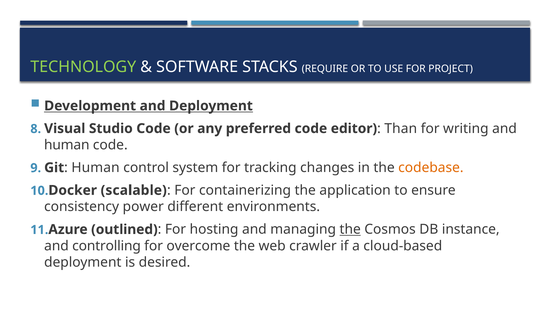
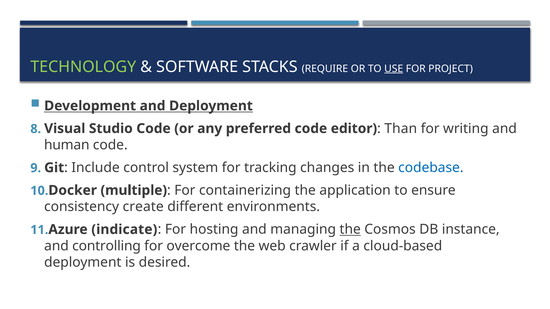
USE underline: none -> present (394, 69)
Human: Human -> Include (96, 168)
codebase colour: orange -> blue (431, 168)
scalable: scalable -> multiple (134, 191)
power: power -> create (143, 207)
outlined: outlined -> indicate (124, 230)
